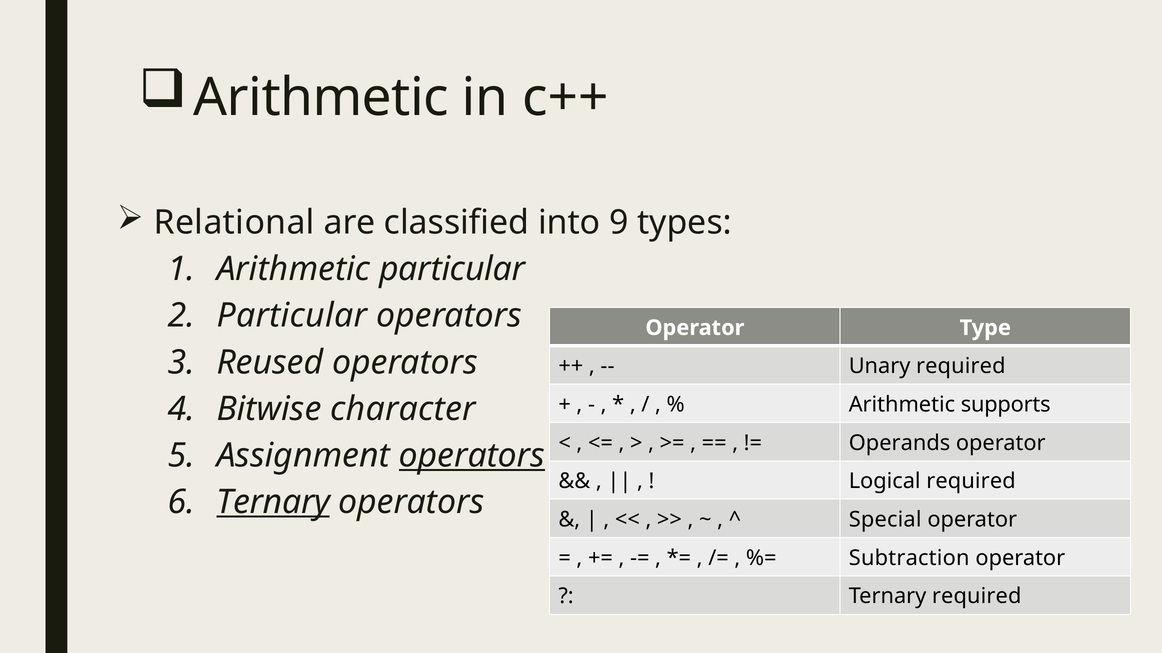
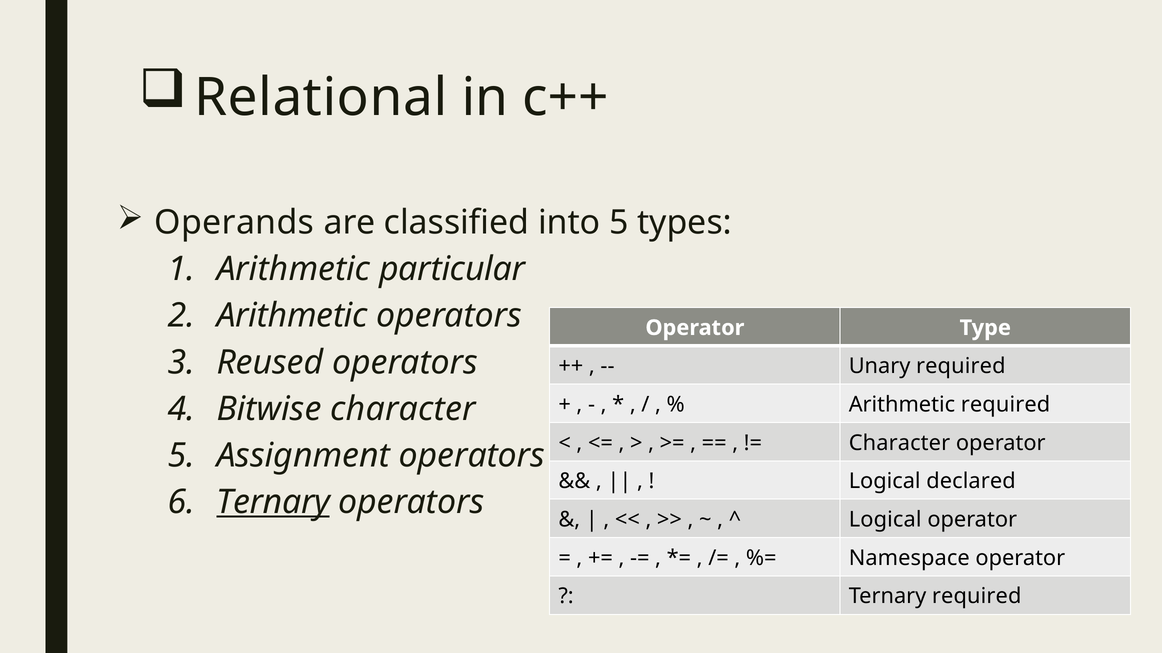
Arithmetic: Arithmetic -> Relational (321, 98)
Relational: Relational -> Operands (234, 223)
into 9: 9 -> 5 (619, 223)
Particular: Particular -> Arithmetic (292, 316)
Arithmetic supports: supports -> required (1006, 405)
Operands: Operands -> Character (899, 443)
operators underline: present -> none (472, 456)
Logical required: required -> declared (971, 482)
Special: Special -> Logical (885, 520)
Subtraction: Subtraction -> Namespace (909, 558)
